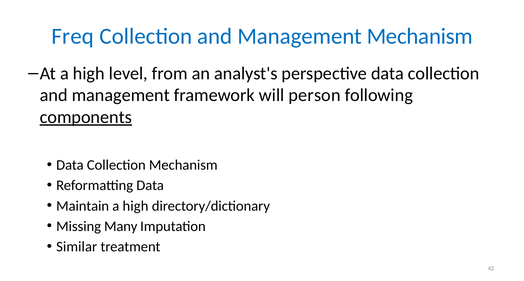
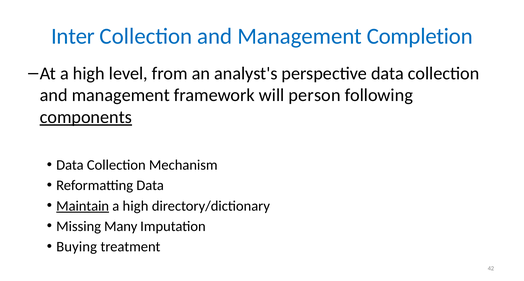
Freq: Freq -> Inter (73, 36)
Management Mechanism: Mechanism -> Completion (420, 36)
Maintain underline: none -> present (83, 206)
Similar: Similar -> Buying (77, 246)
